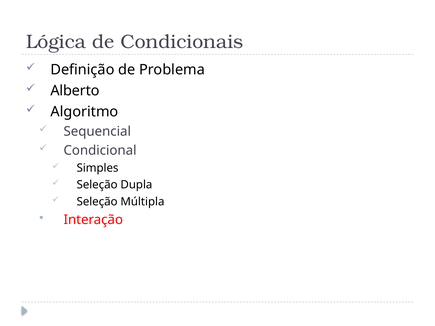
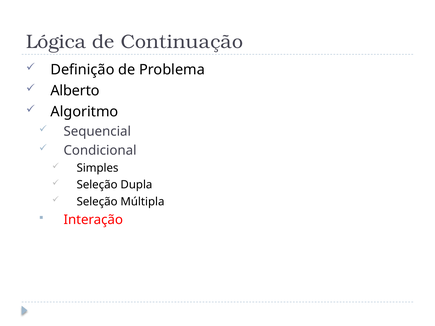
Condicionais: Condicionais -> Continuação (182, 42)
